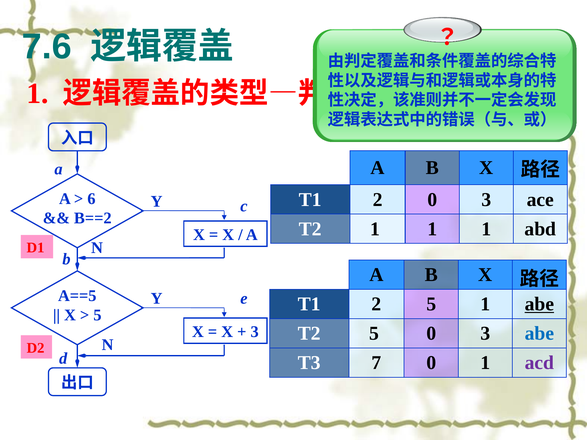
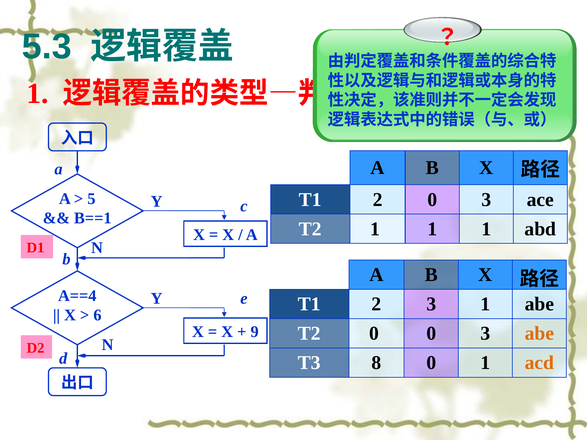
7.6: 7.6 -> 5.3 (47, 47)
6: 6 -> 5 (91, 199)
B==2: B==2 -> B==1 (93, 218)
A==5: A==5 -> A==4 (77, 296)
2 5: 5 -> 3 (431, 304)
abe underline: present -> none (539, 304)
5: 5 -> 6 (97, 315)
3: 3 -> 9 (255, 332)
T2 5: 5 -> 0 (374, 334)
abe colour: blue -> orange (539, 334)
7: 7 -> 8 (377, 363)
acd colour: purple -> orange (539, 363)
